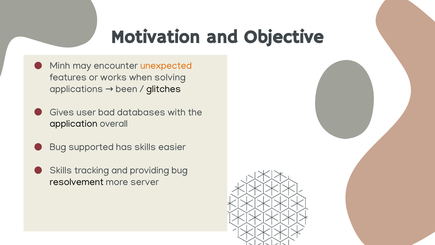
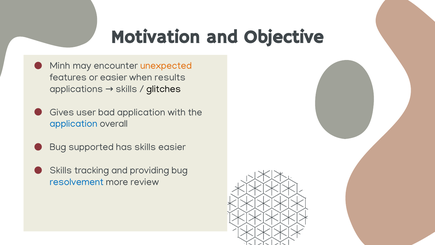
or works: works -> easier (114, 77)
solving: solving -> results (170, 77)
applications been: been -> skills (126, 89)
bad databases: databases -> application (141, 112)
application colour: black -> blue (74, 124)
resolvement colour: black -> blue (77, 182)
server: server -> review (145, 182)
